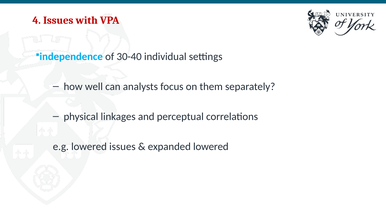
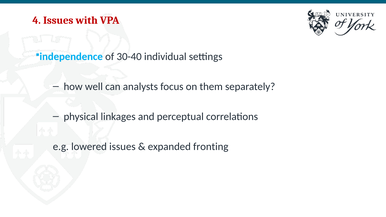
expanded lowered: lowered -> fronting (211, 147)
